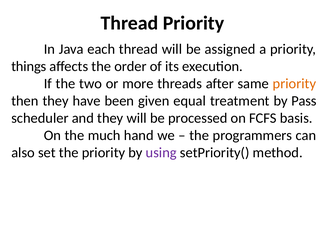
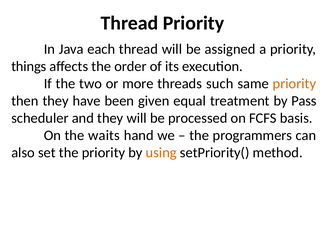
after: after -> such (220, 84)
much: much -> waits (104, 136)
using colour: purple -> orange (161, 153)
